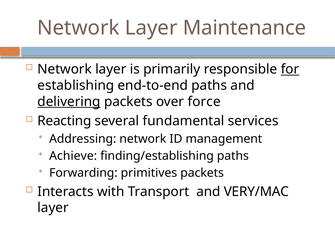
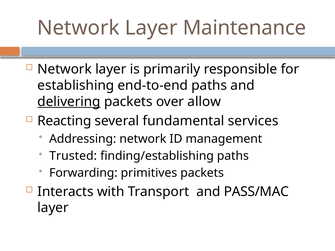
for underline: present -> none (290, 69)
force: force -> allow (204, 102)
Achieve: Achieve -> Trusted (73, 156)
VERY/MAC: VERY/MAC -> PASS/MAC (256, 192)
